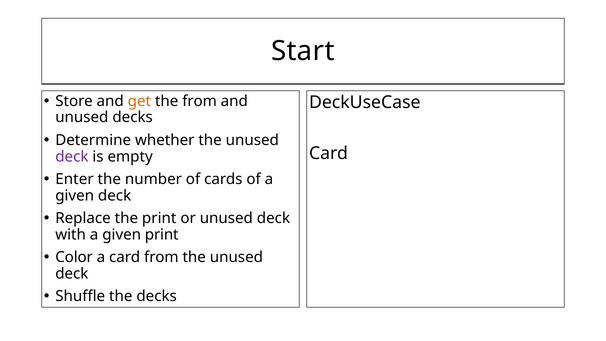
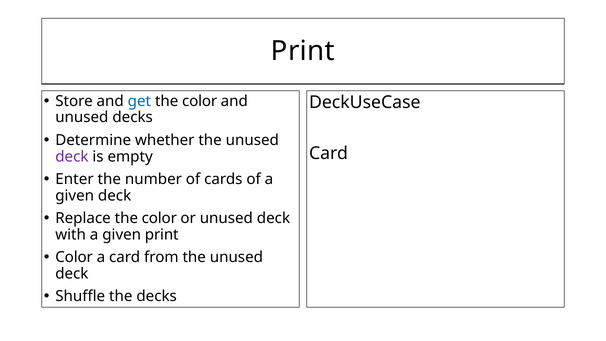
Start: Start -> Print (303, 51)
get colour: orange -> blue (139, 101)
from: from -> color (200, 101)
Replace the print: print -> color (159, 218)
